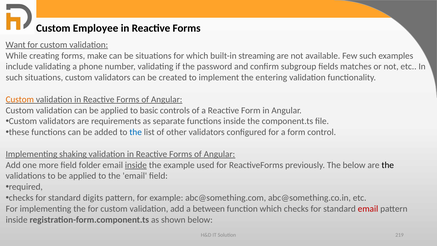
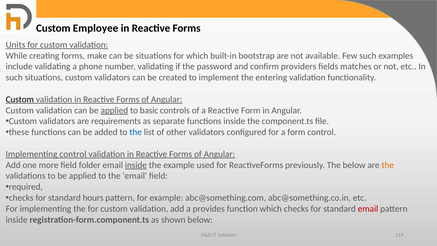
Want: Want -> Units (16, 45)
streaming: streaming -> bootstrap (257, 56)
subgroup: subgroup -> providers (299, 67)
Custom colour: orange -> black (20, 99)
applied underline: none -> present (114, 110)
Implementing shaking: shaking -> control (73, 154)
the colour: black -> orange (388, 165)
digits: digits -> hours (93, 198)
between: between -> provides (209, 209)
